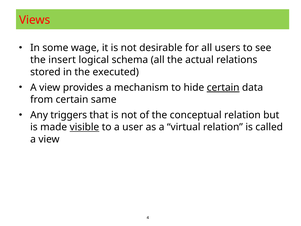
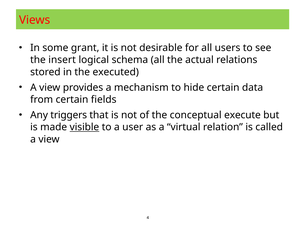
wage: wage -> grant (85, 48)
certain underline: present -> none (223, 87)
same: same -> fields (104, 99)
conceptual relation: relation -> execute (242, 115)
